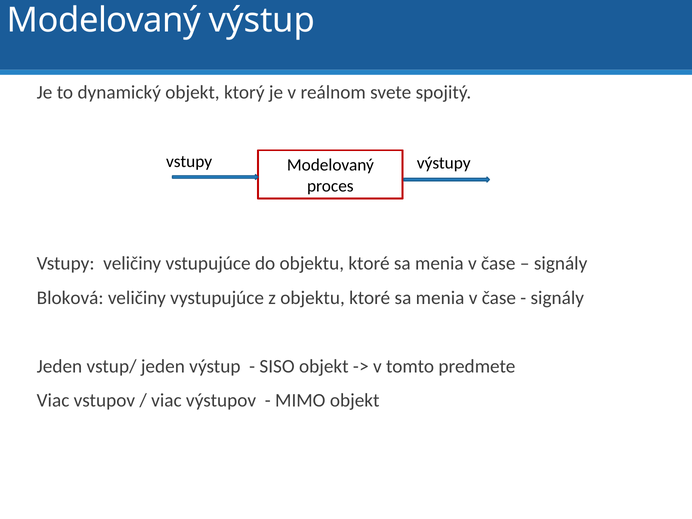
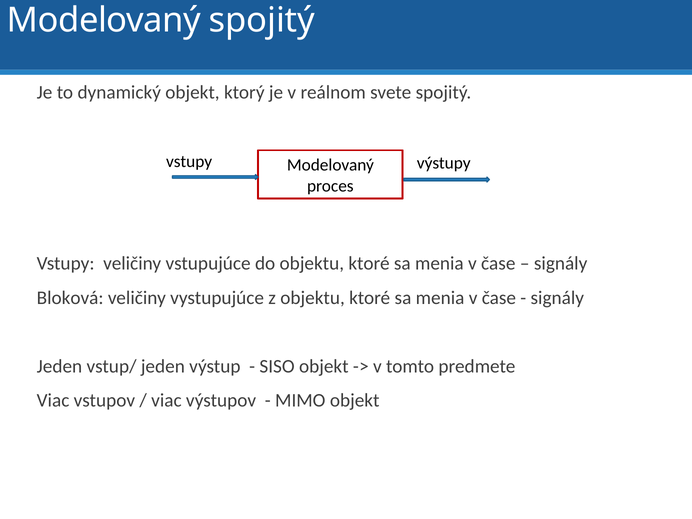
Modelovaný výstup: výstup -> spojitý (262, 20)
